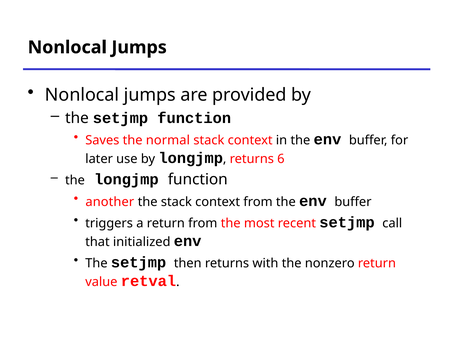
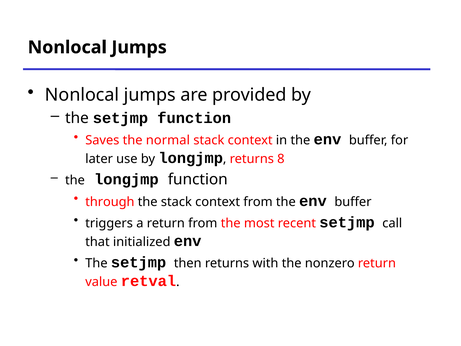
6: 6 -> 8 (281, 159)
another: another -> through (110, 202)
